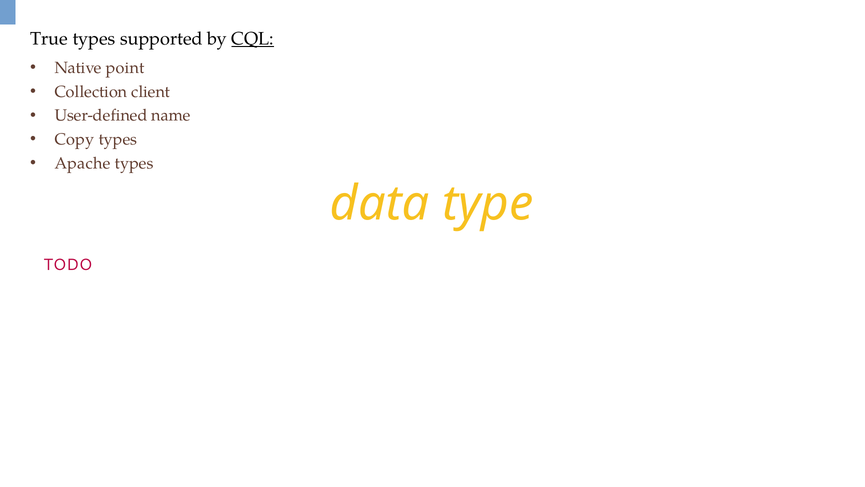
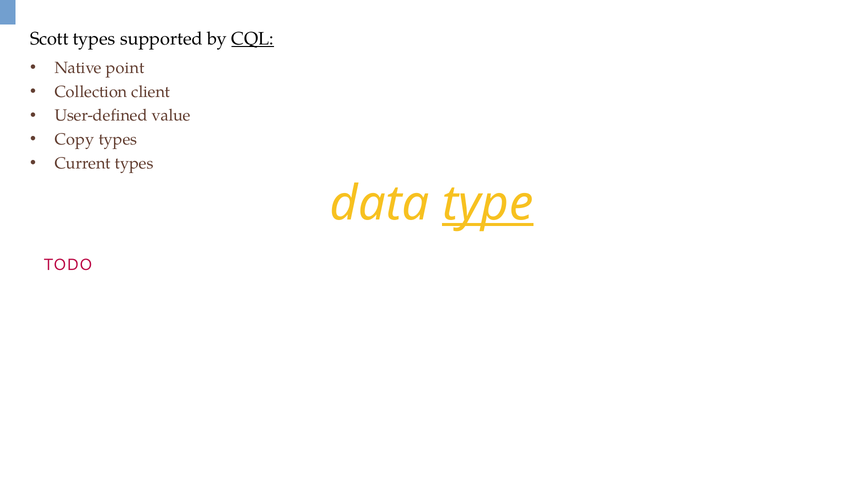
True: True -> Scott (49, 39)
name: name -> value (171, 115)
Apache: Apache -> Current (83, 163)
type underline: none -> present (488, 203)
